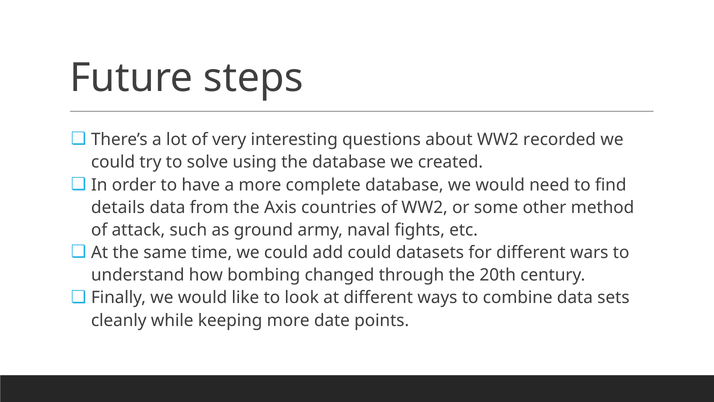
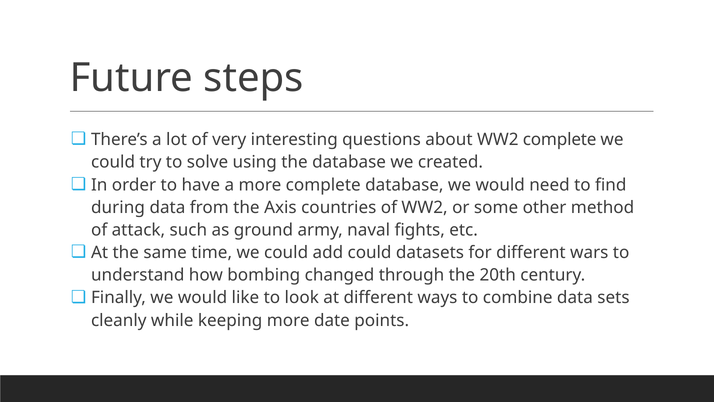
WW2 recorded: recorded -> complete (560, 140)
details: details -> during (118, 207)
